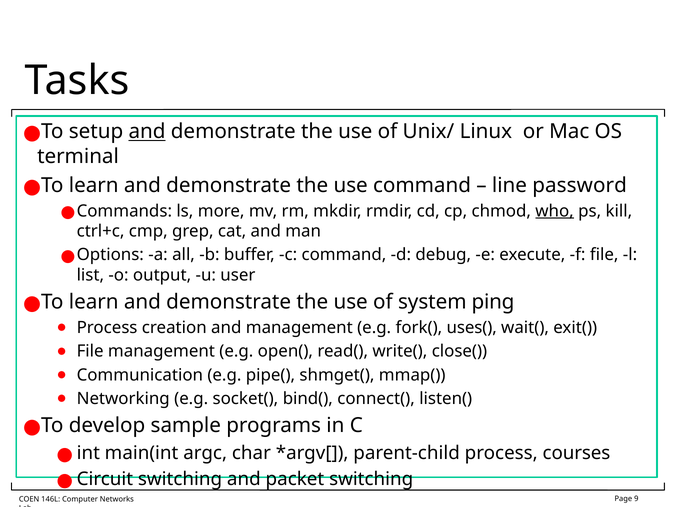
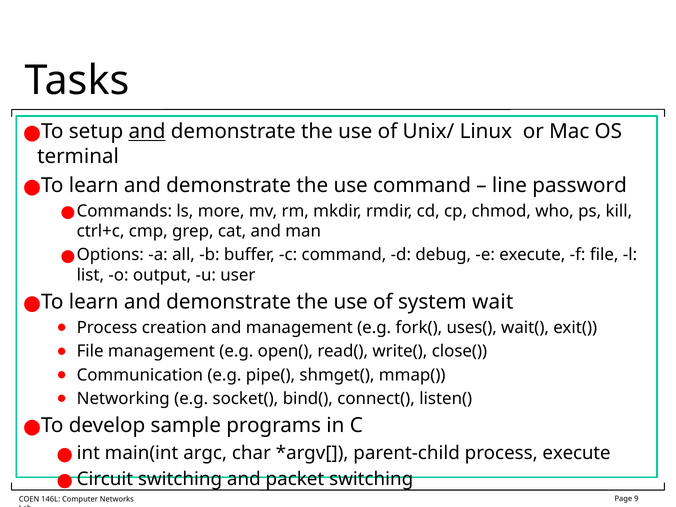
who underline: present -> none (555, 211)
ping: ping -> wait (493, 302)
process courses: courses -> execute (577, 453)
